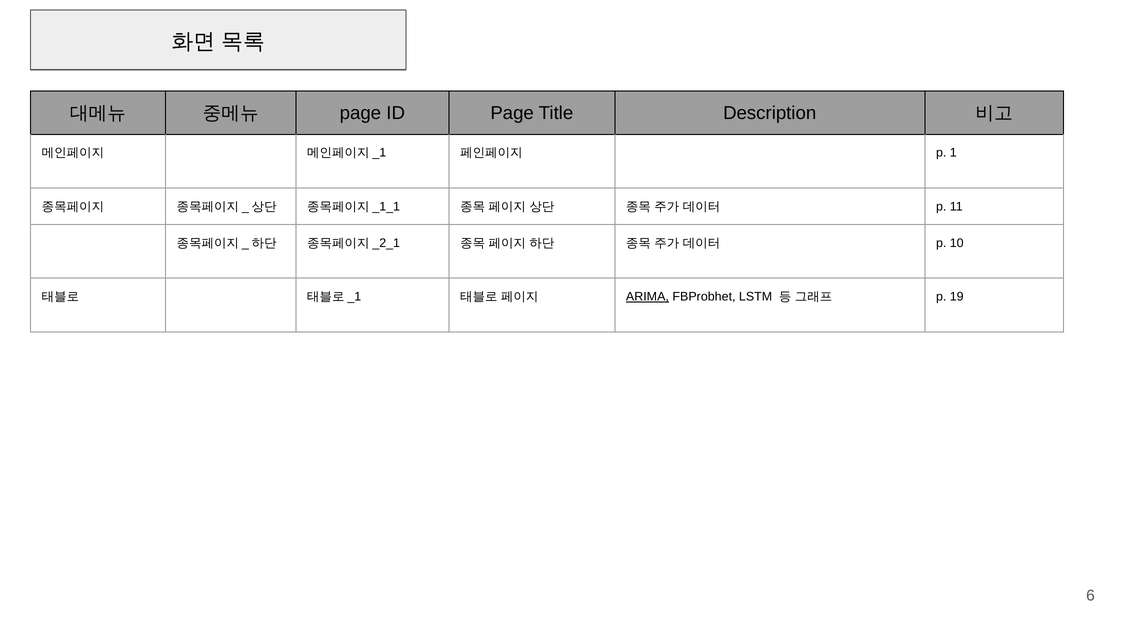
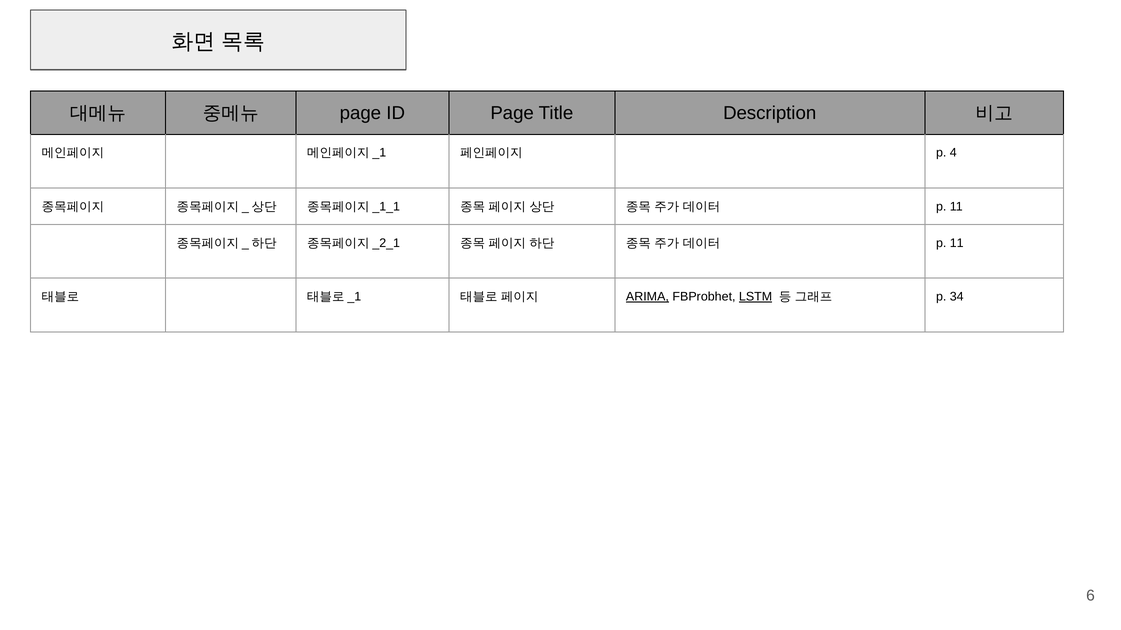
1: 1 -> 4 (953, 153)
10: 10 -> 11 (957, 243)
LSTM underline: none -> present (756, 297)
19: 19 -> 34 (957, 297)
